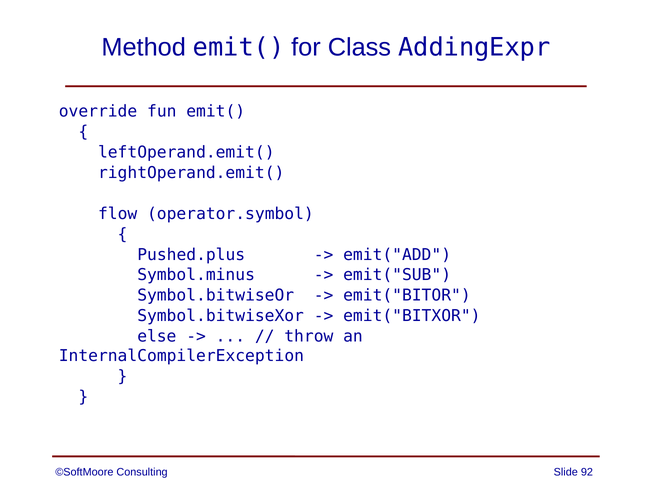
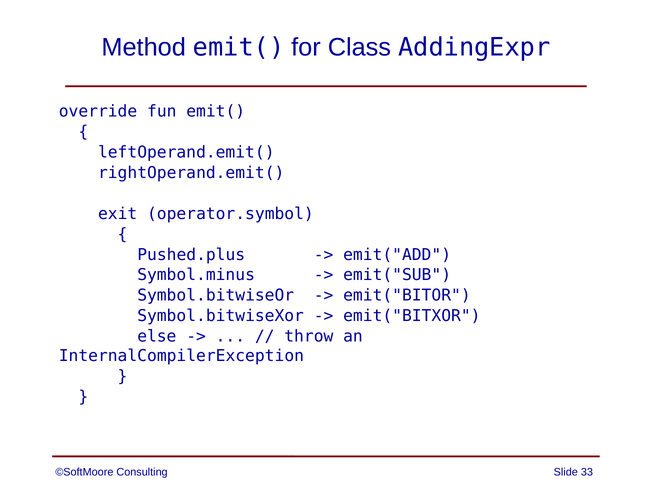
flow: flow -> exit (118, 214)
92: 92 -> 33 (587, 472)
